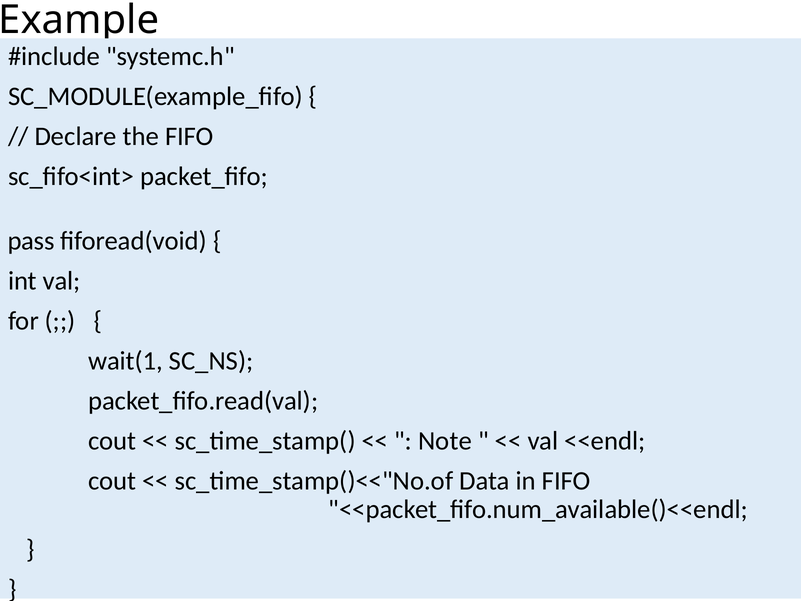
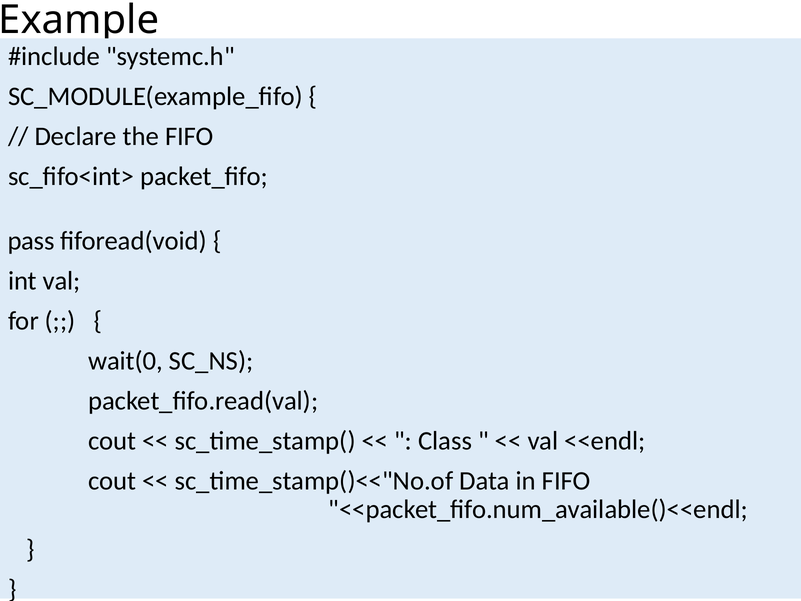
wait(1: wait(1 -> wait(0 (126, 361)
Note: Note -> Class (445, 441)
